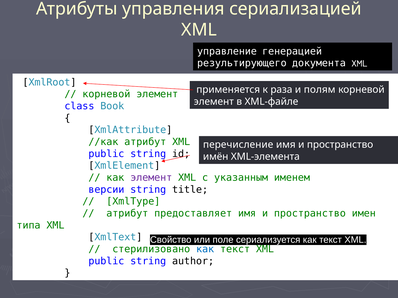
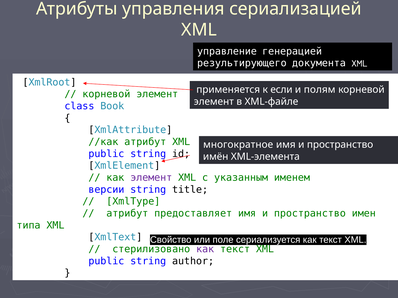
раза: раза -> если (281, 90)
перечисление: перечисление -> многократное (238, 145)
как colour: blue -> purple (205, 250)
